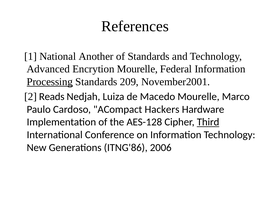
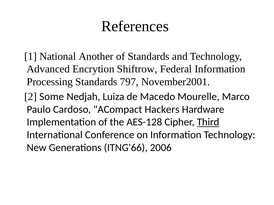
Encrytion Mourelle: Mourelle -> Shiftrow (137, 69)
Processing underline: present -> none (50, 82)
209: 209 -> 797 (129, 82)
Reads: Reads -> Some (52, 97)
ITNG'86: ITNG'86 -> ITNG'66 (126, 148)
